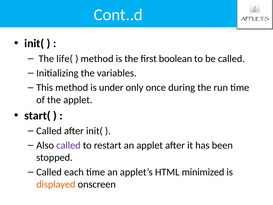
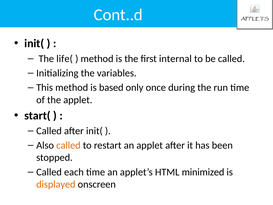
boolean: boolean -> internal (175, 59)
under: under -> based (111, 87)
called colour: purple -> orange (68, 145)
